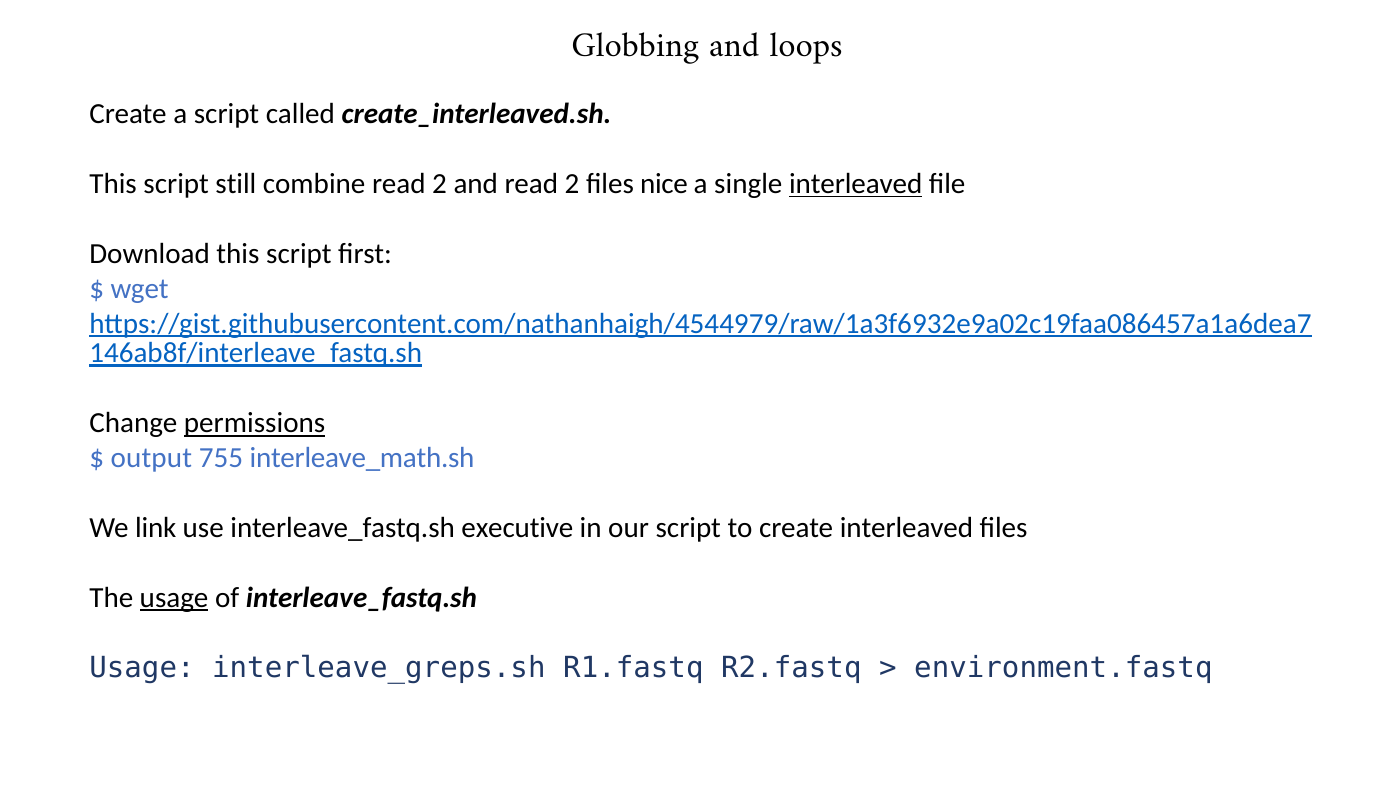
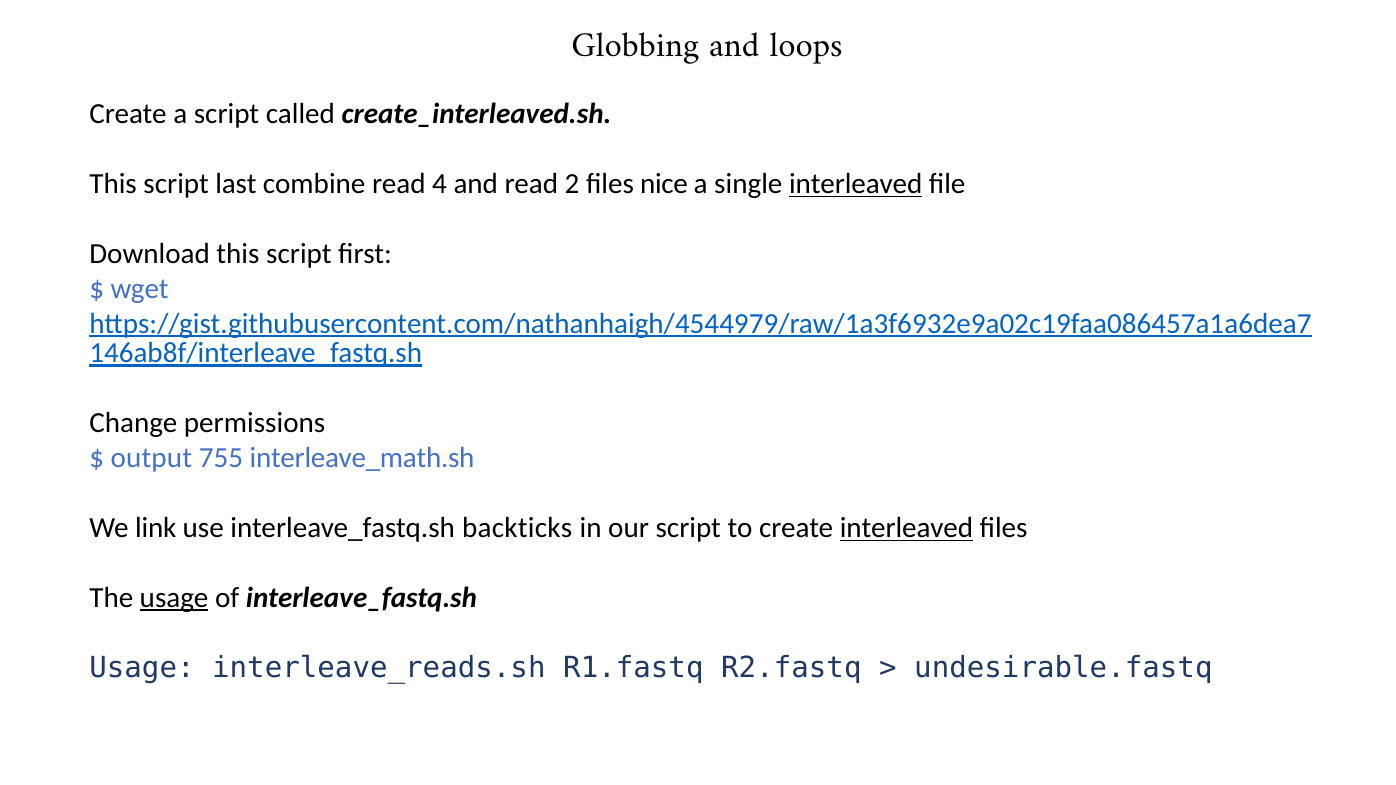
still: still -> last (236, 184)
combine read 2: 2 -> 4 (439, 184)
permissions underline: present -> none (255, 423)
executive: executive -> backticks (517, 528)
interleaved underline: none -> present (906, 528)
interleave_greps.sh: interleave_greps.sh -> interleave_reads.sh (379, 668)
environment.fastq: environment.fastq -> undesirable.fastq (1063, 668)
